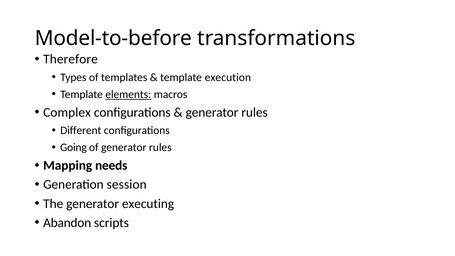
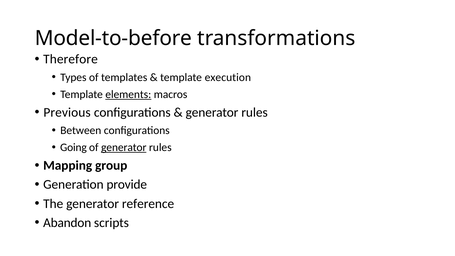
Complex: Complex -> Previous (67, 112)
Different: Different -> Between (81, 130)
generator underline: none -> present (124, 147)
needs: needs -> group (111, 165)
session: session -> provide (127, 185)
executing: executing -> reference (148, 204)
